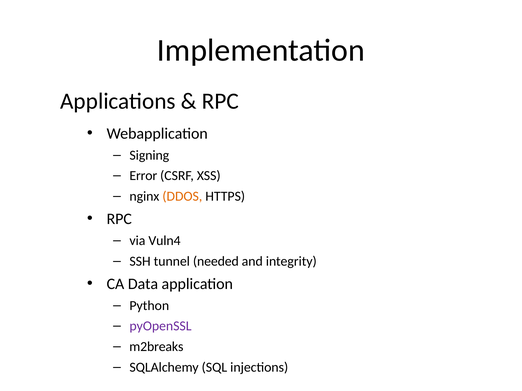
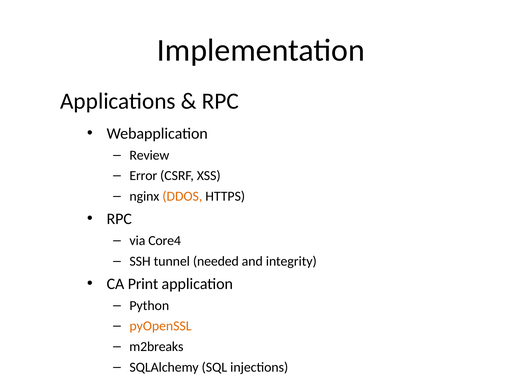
Signing: Signing -> Review (149, 155)
Vuln4: Vuln4 -> Core4 (165, 241)
Data: Data -> Print (143, 284)
pyOpenSSL colour: purple -> orange (161, 326)
